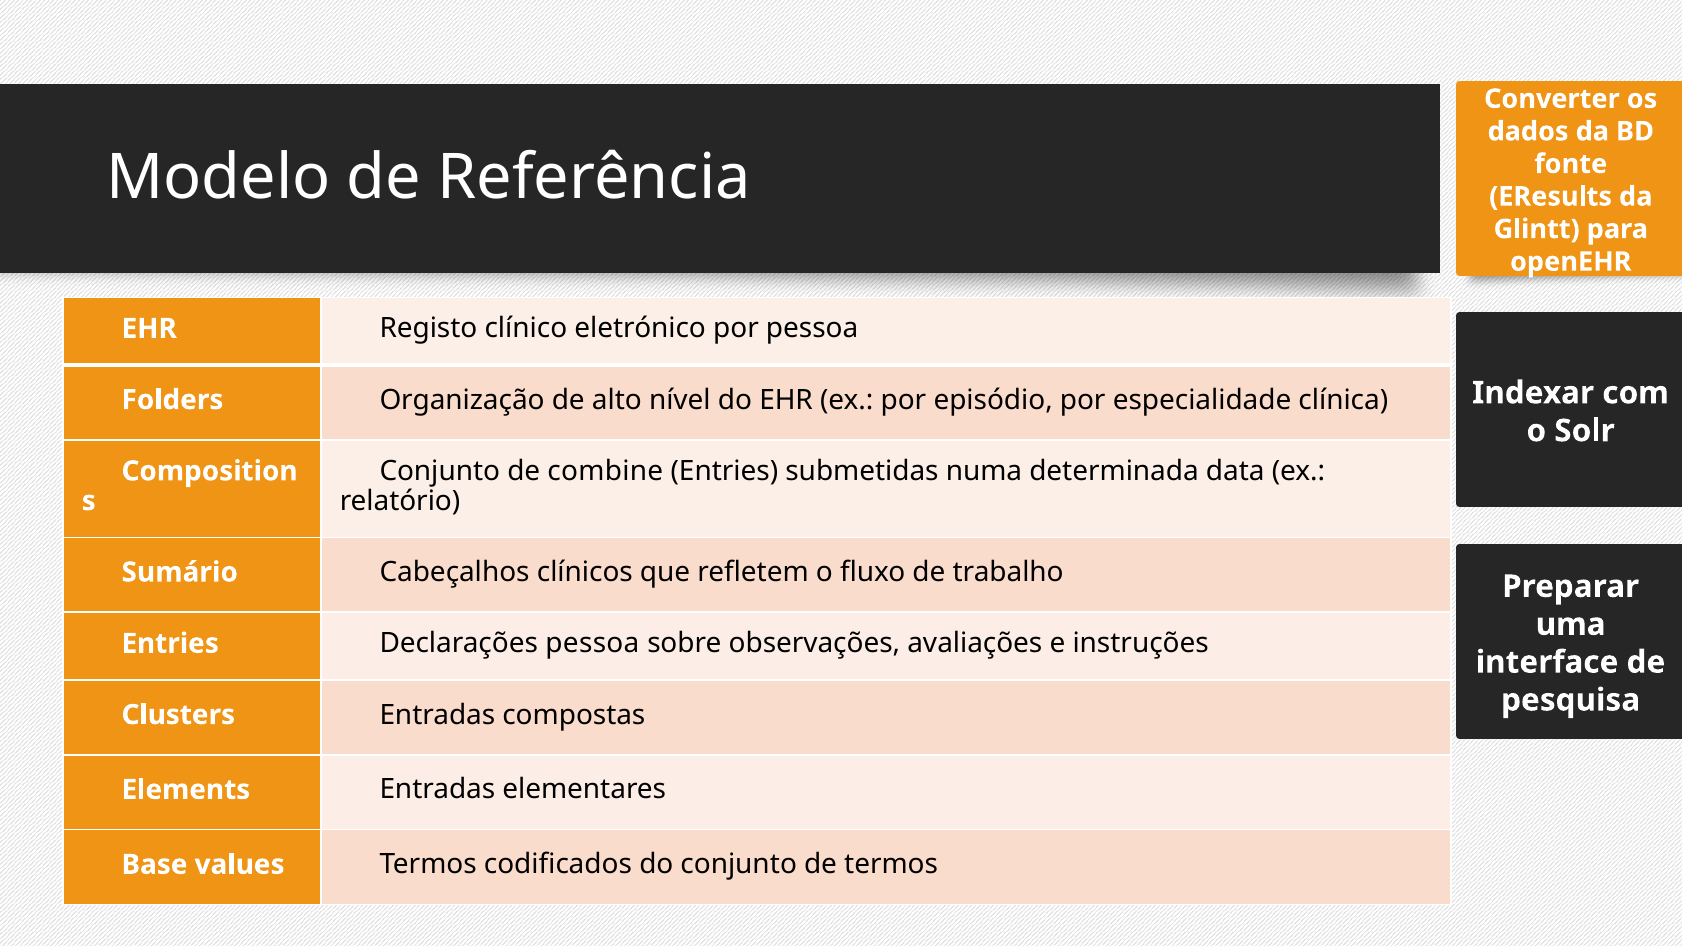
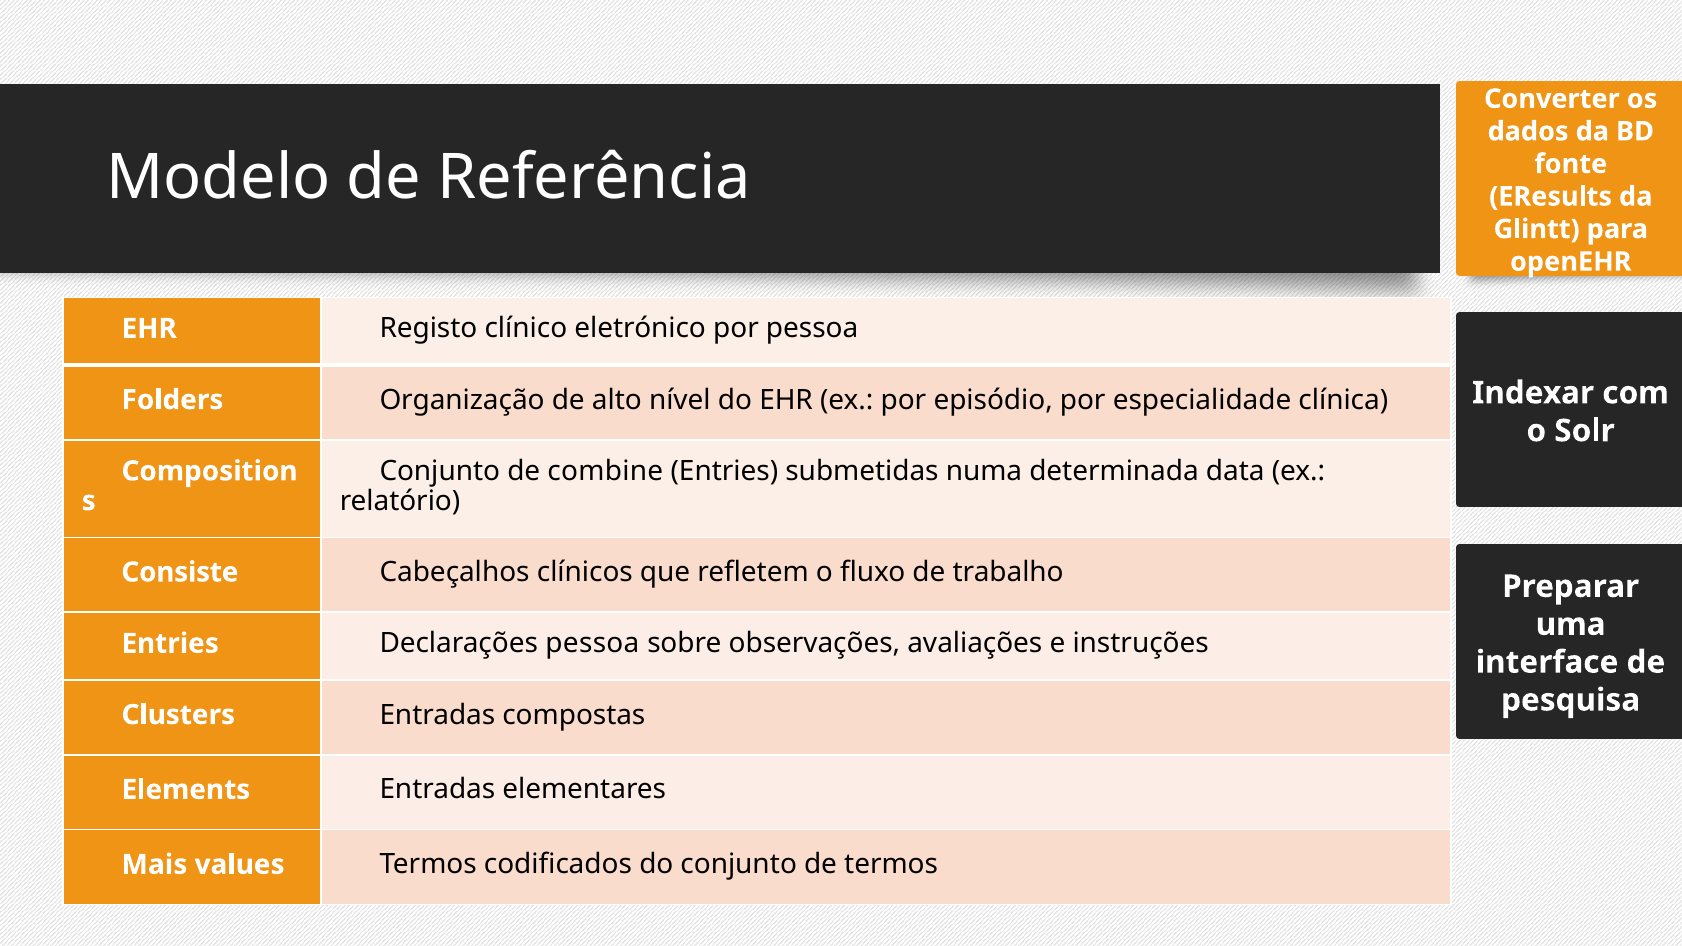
Sumário: Sumário -> Consiste (180, 572)
Base: Base -> Mais (154, 865)
